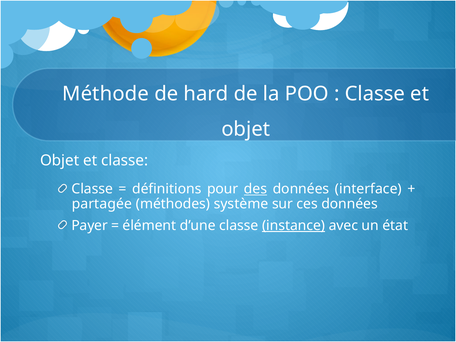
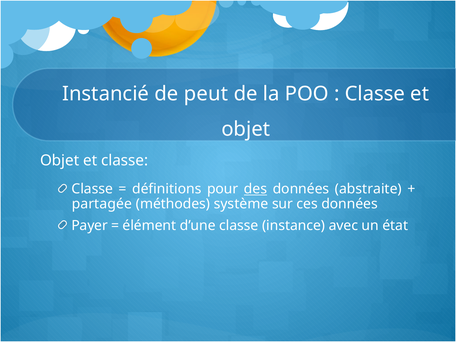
Méthode: Méthode -> Instancié (106, 94)
hard: hard -> peut (206, 94)
interface: interface -> abstraite (368, 189)
instance underline: present -> none (294, 225)
